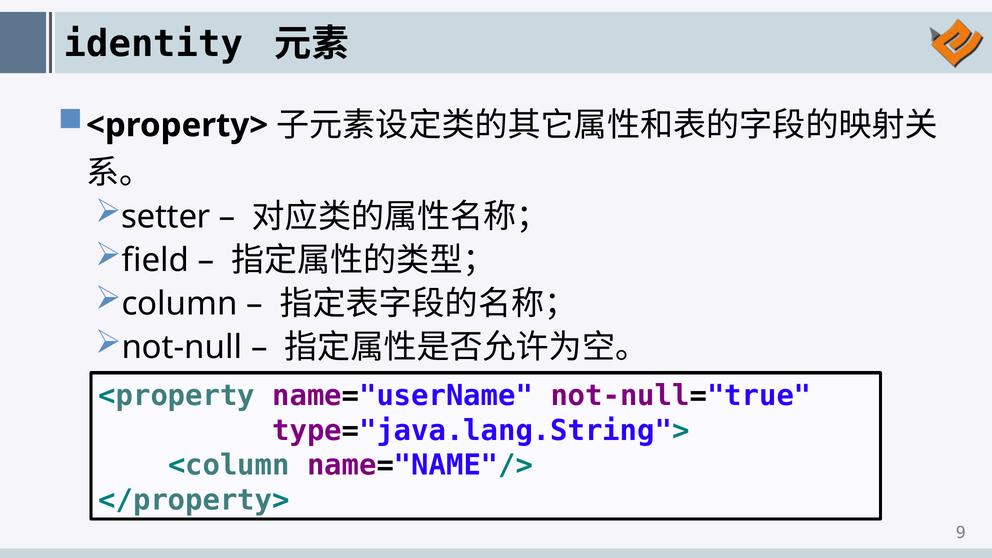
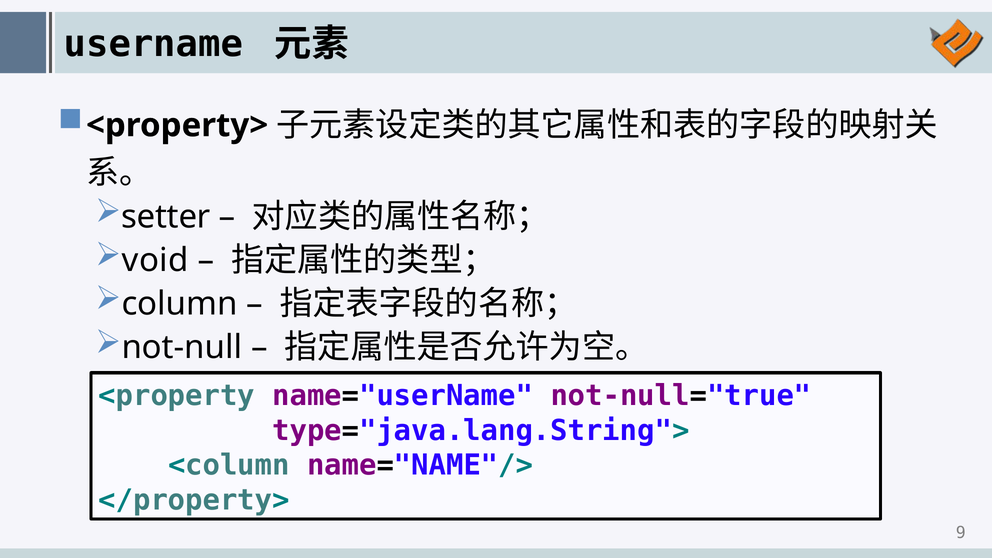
identity: identity -> username (153, 44)
field: field -> void (155, 260)
